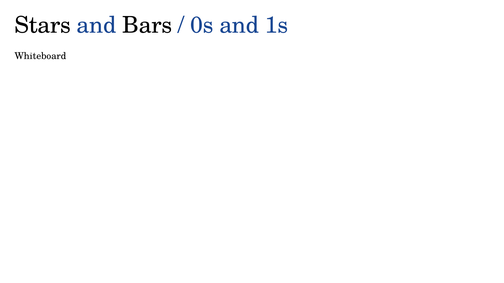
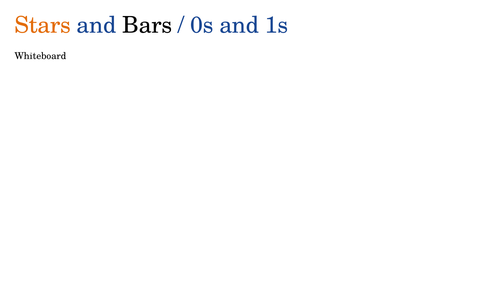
Stars colour: black -> orange (43, 25)
